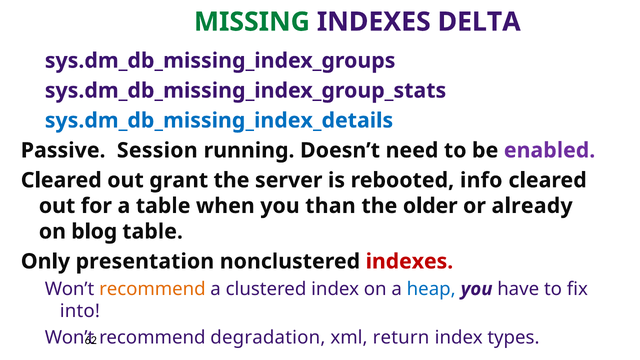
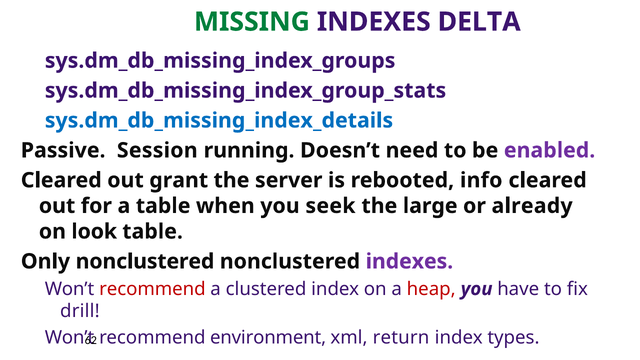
than: than -> seek (330, 206)
older: older -> large (430, 206)
blog: blog -> look (94, 232)
Only presentation: presentation -> nonclustered (145, 261)
indexes colour: red -> purple (409, 261)
recommend colour: orange -> red (152, 289)
heap colour: blue -> red (431, 289)
into: into -> drill (80, 311)
degradation: degradation -> environment (268, 337)
